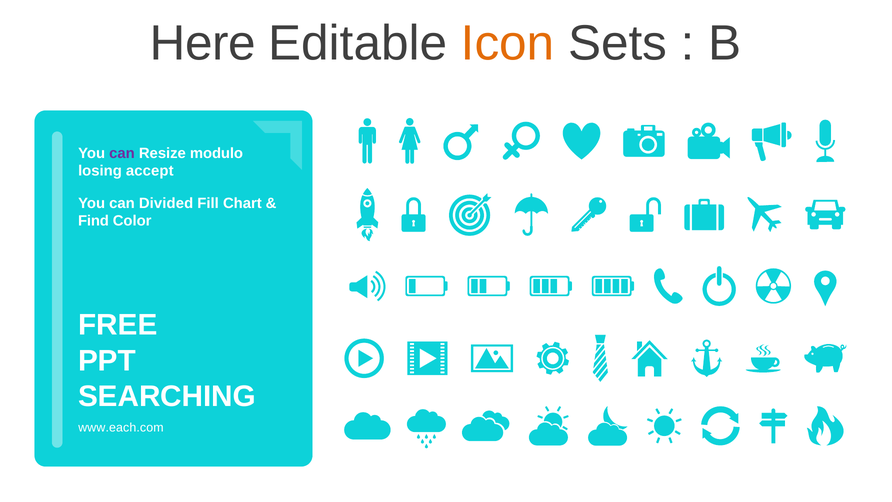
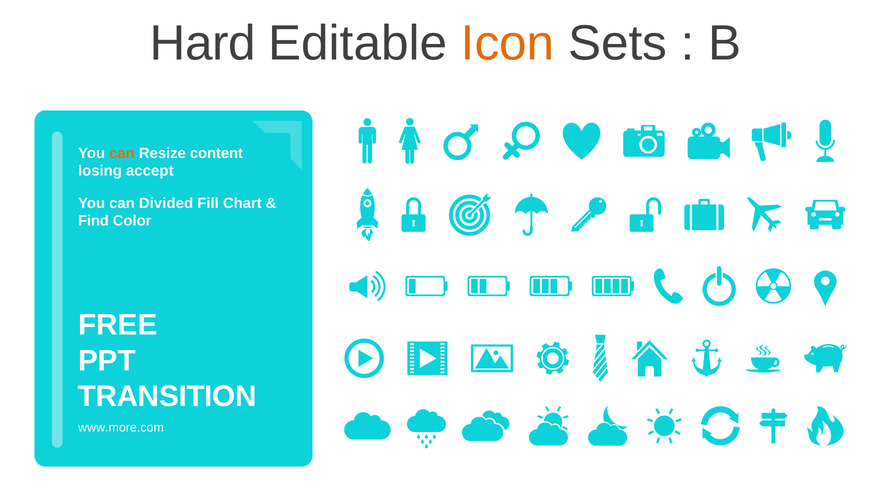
Here: Here -> Hard (203, 44)
can colour: purple -> orange (122, 153)
modulo: modulo -> content (216, 153)
SEARCHING: SEARCHING -> TRANSITION (167, 396)
www.each.com: www.each.com -> www.more.com (121, 427)
